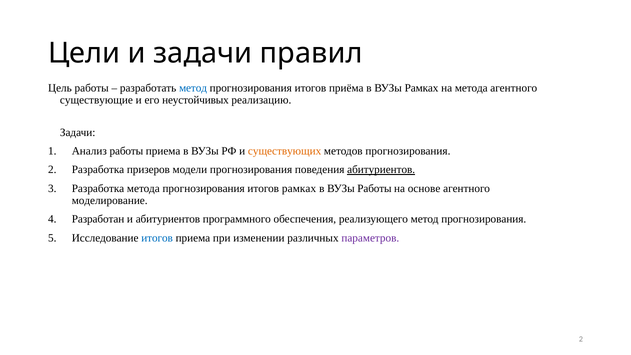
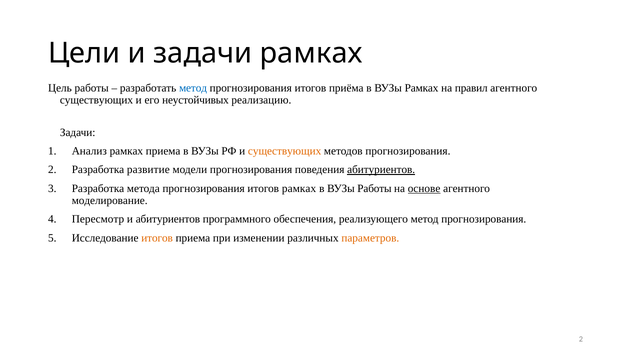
задачи правил: правил -> рамках (311, 53)
на метода: метода -> правил (471, 88)
существующие: существующие -> существующих (96, 100)
Анализ работы: работы -> рамках (126, 151)
призеров: призеров -> развитие (148, 170)
основе underline: none -> present (424, 188)
Разработан: Разработан -> Пересмотр (98, 219)
итогов colour: blue -> orange (157, 238)
параметров colour: purple -> orange (370, 238)
